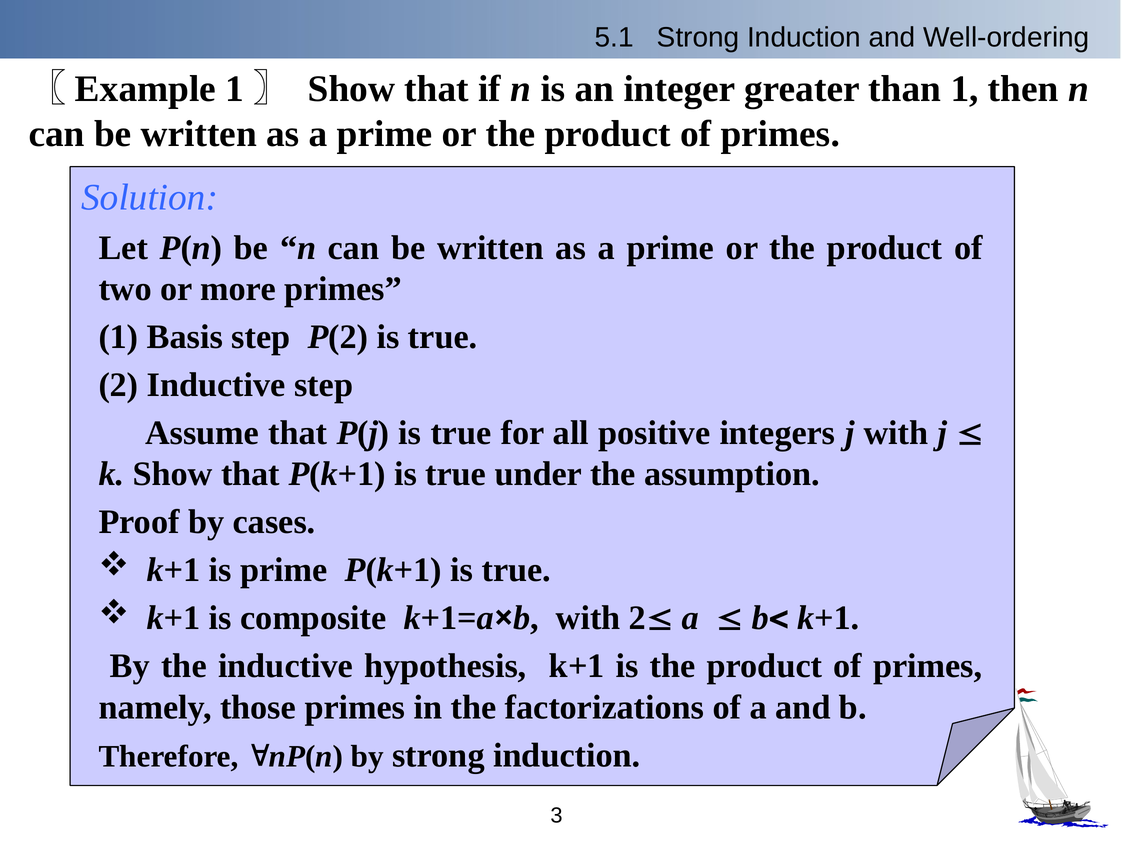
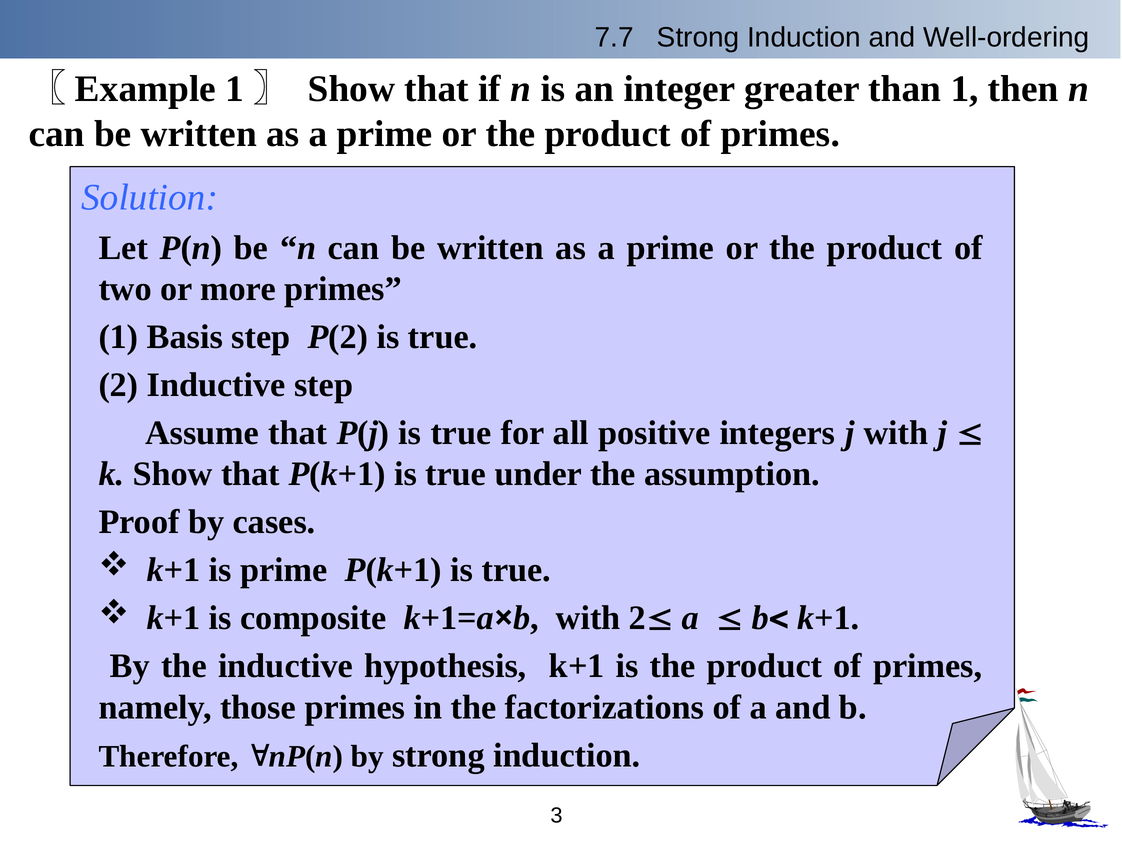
5.1: 5.1 -> 7.7 (614, 38)
